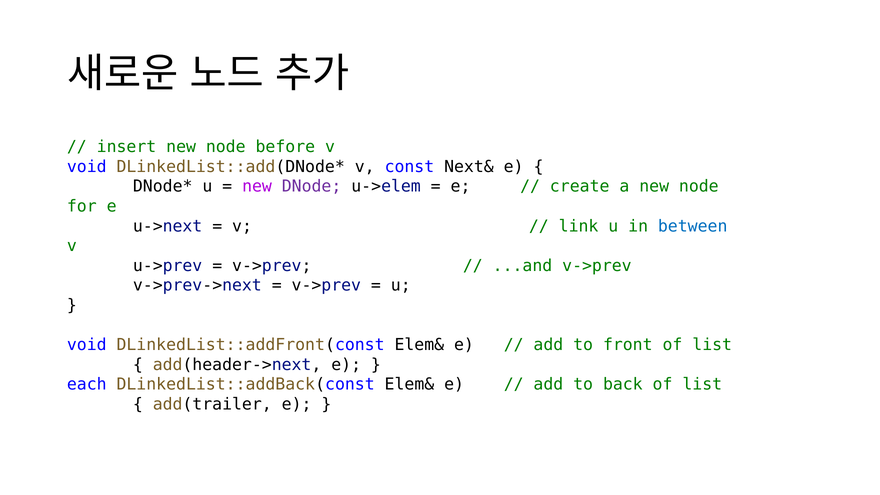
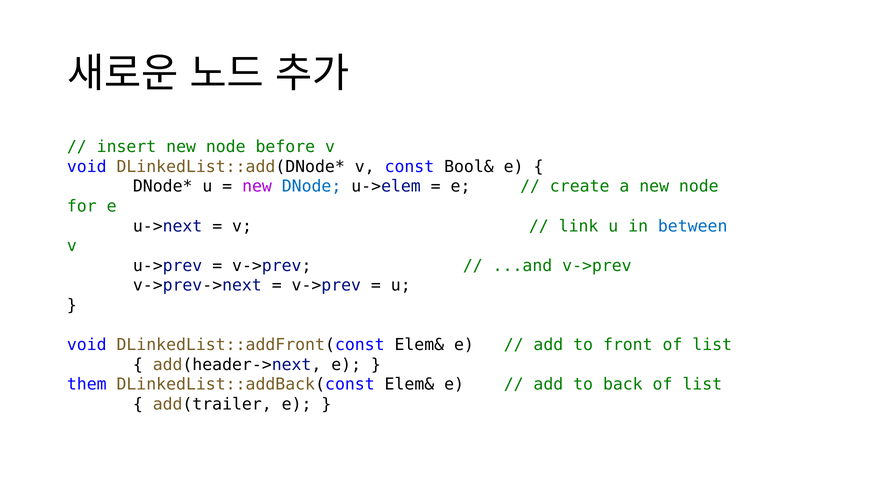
Next&: Next& -> Bool& (469, 167)
DNode colour: purple -> blue (312, 186)
each: each -> them (87, 384)
